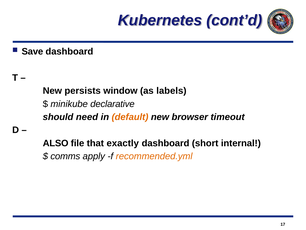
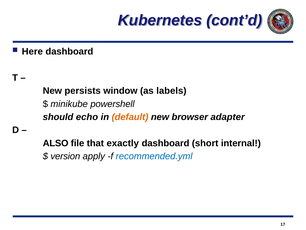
Save: Save -> Here (32, 51)
declarative: declarative -> powershell (112, 104)
need: need -> echo (87, 117)
timeout: timeout -> adapter (228, 117)
comms: comms -> version (65, 156)
recommended.yml colour: orange -> blue (154, 156)
